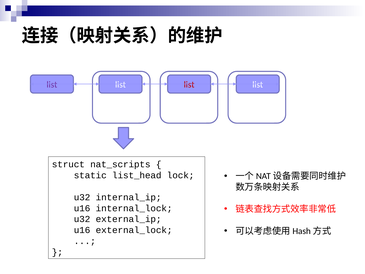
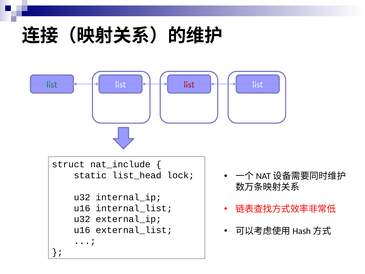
list colour: purple -> green (52, 85)
nat_scripts: nat_scripts -> nat_include (120, 164)
internal_lock: internal_lock -> internal_list (134, 208)
external_lock: external_lock -> external_list (134, 230)
